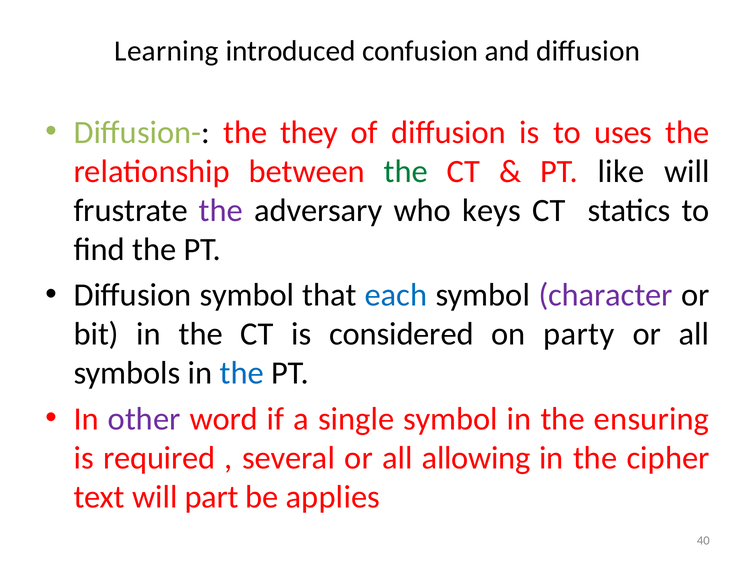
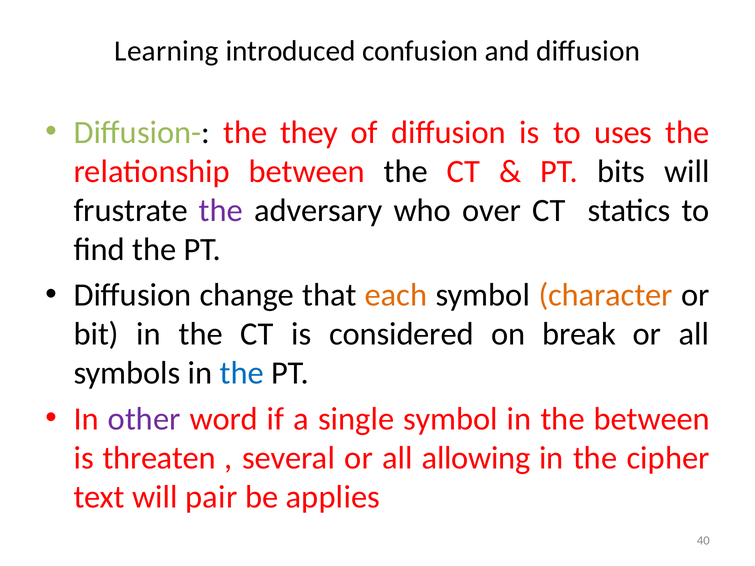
the colour: green -> black (406, 172)
like: like -> bits (621, 172)
keys: keys -> over (492, 211)
Diffusion symbol: symbol -> change (247, 295)
each colour: blue -> orange (396, 295)
character colour: purple -> orange (606, 295)
party: party -> break (579, 334)
the ensuring: ensuring -> between (652, 419)
required: required -> threaten (159, 458)
part: part -> pair (211, 497)
